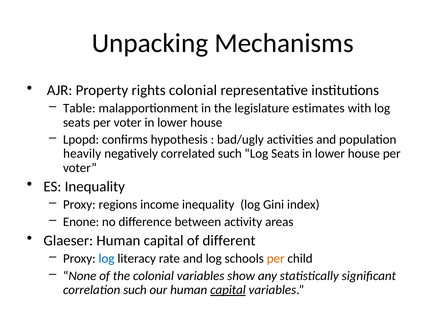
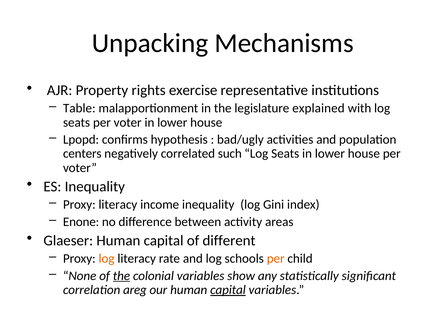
rights colonial: colonial -> exercise (193, 90)
estimates: estimates -> explained (318, 108)
heavily: heavily -> centers (82, 153)
Proxy regions: regions -> literacy (118, 204)
log colour: blue -> orange (107, 258)
the underline: none -> present (121, 275)
correlation such: such -> areg (135, 289)
